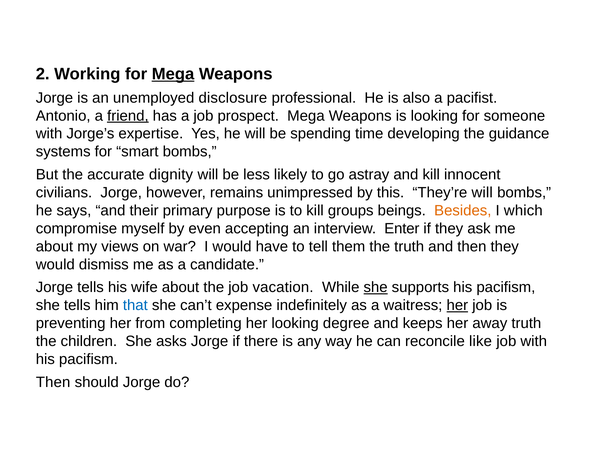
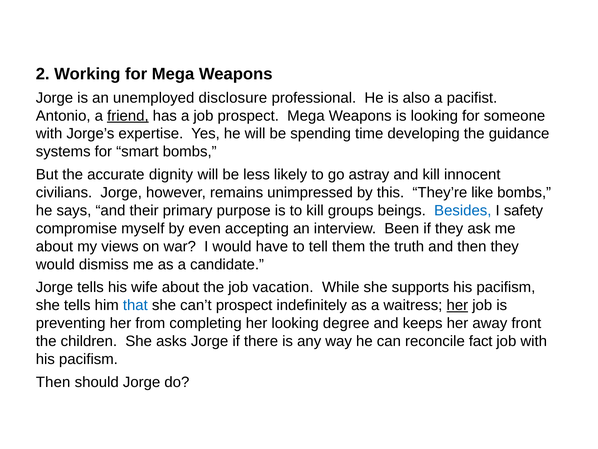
Mega underline: present -> none (173, 74)
They’re will: will -> like (482, 192)
Besides colour: orange -> blue (463, 210)
which: which -> safety (523, 210)
Enter: Enter -> Been (402, 228)
she underline: present -> none (376, 287)
can’t expense: expense -> prospect (244, 305)
away truth: truth -> front (526, 323)
like: like -> fact (481, 341)
